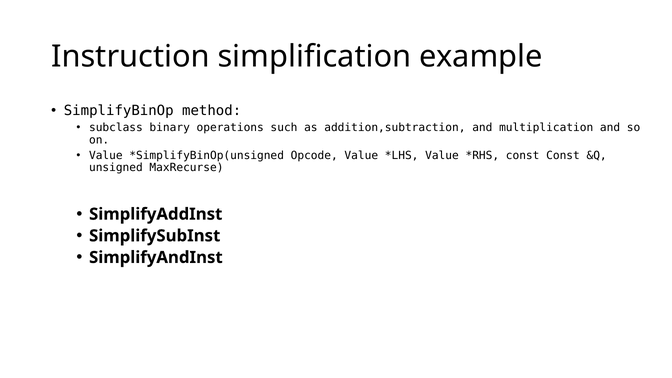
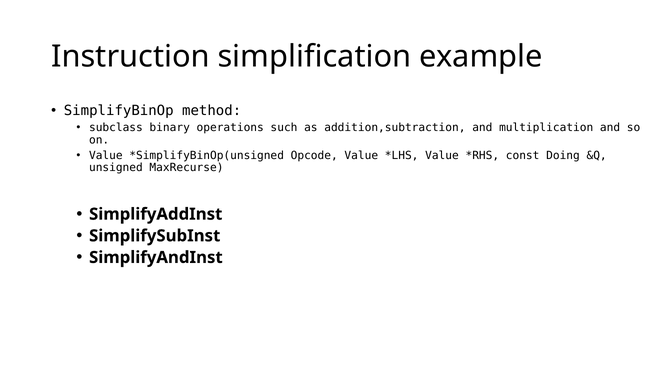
const Const: Const -> Doing (563, 155)
